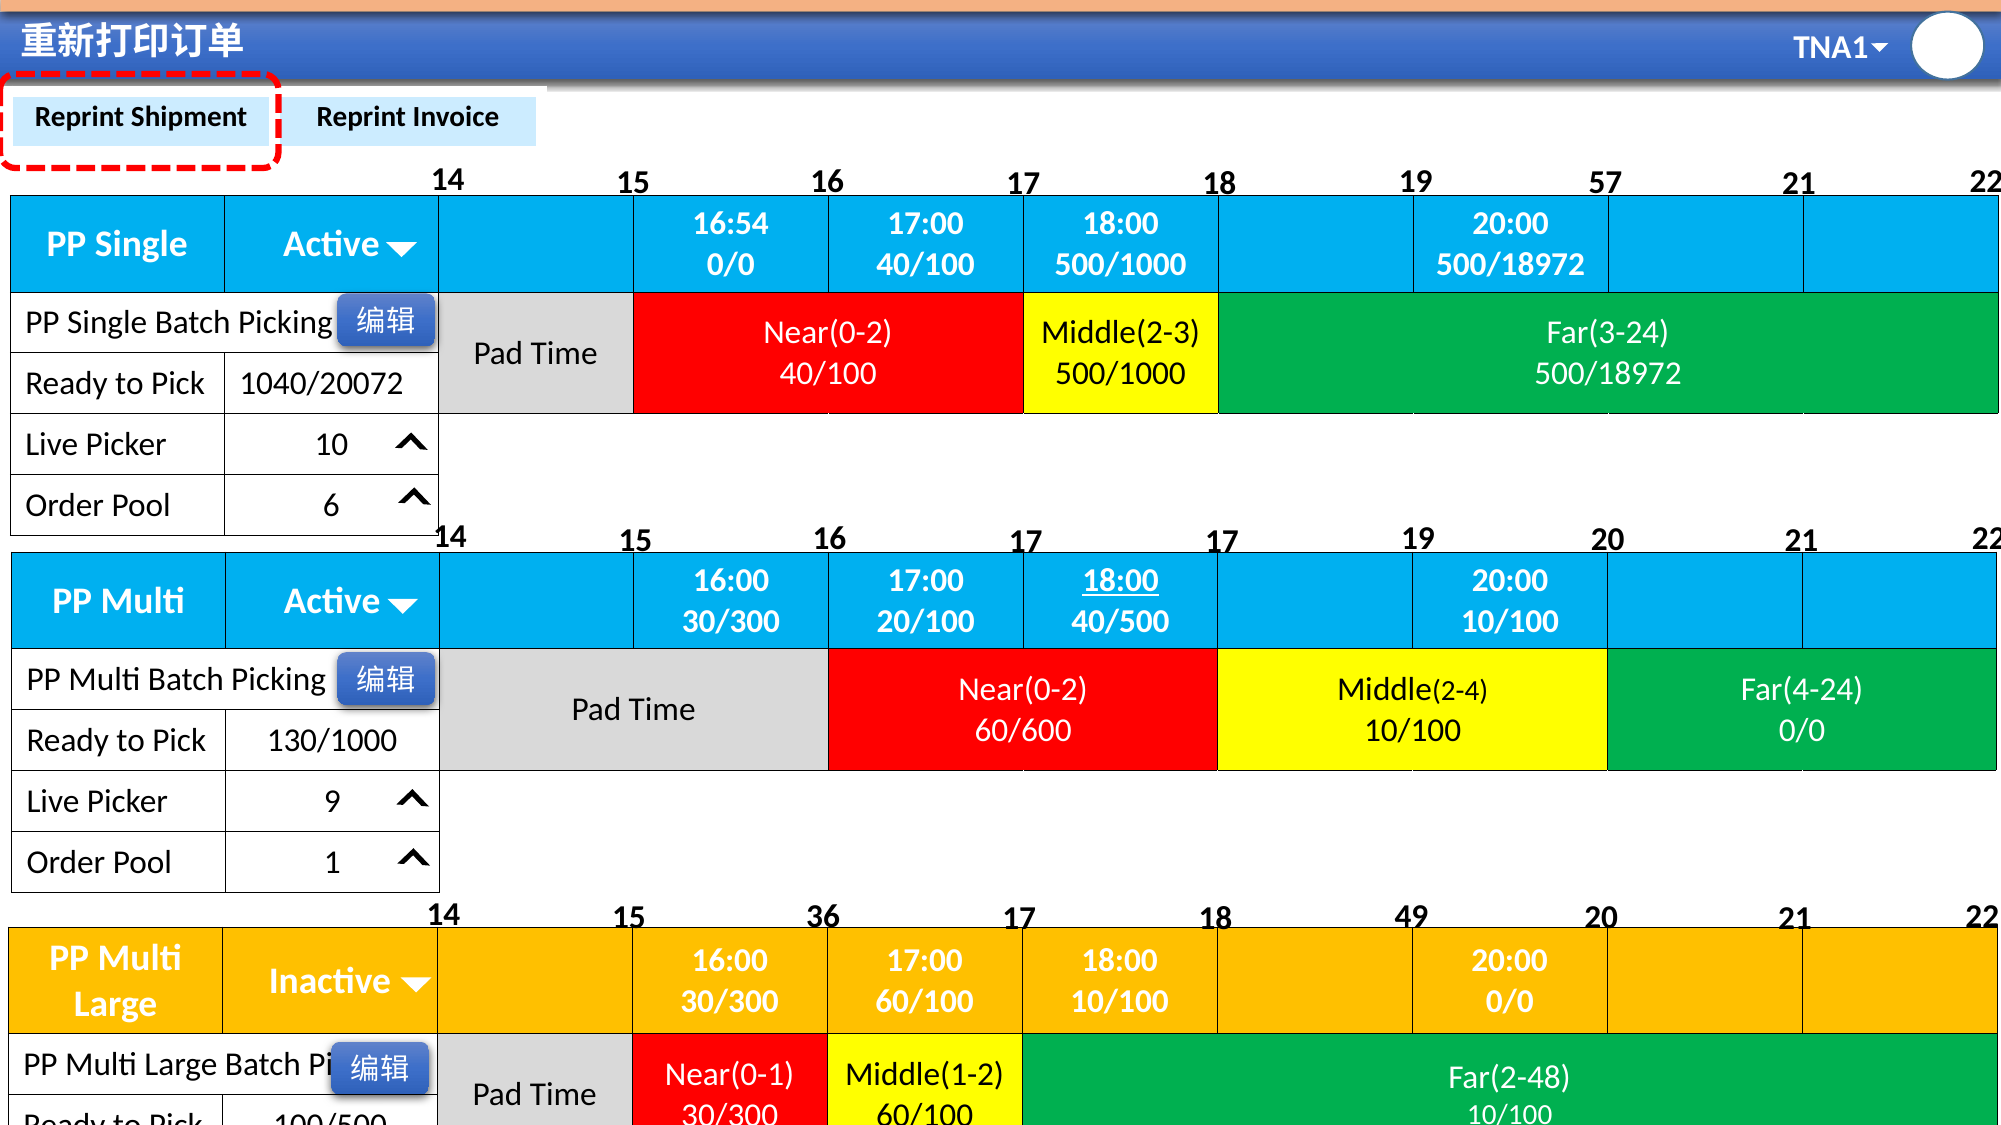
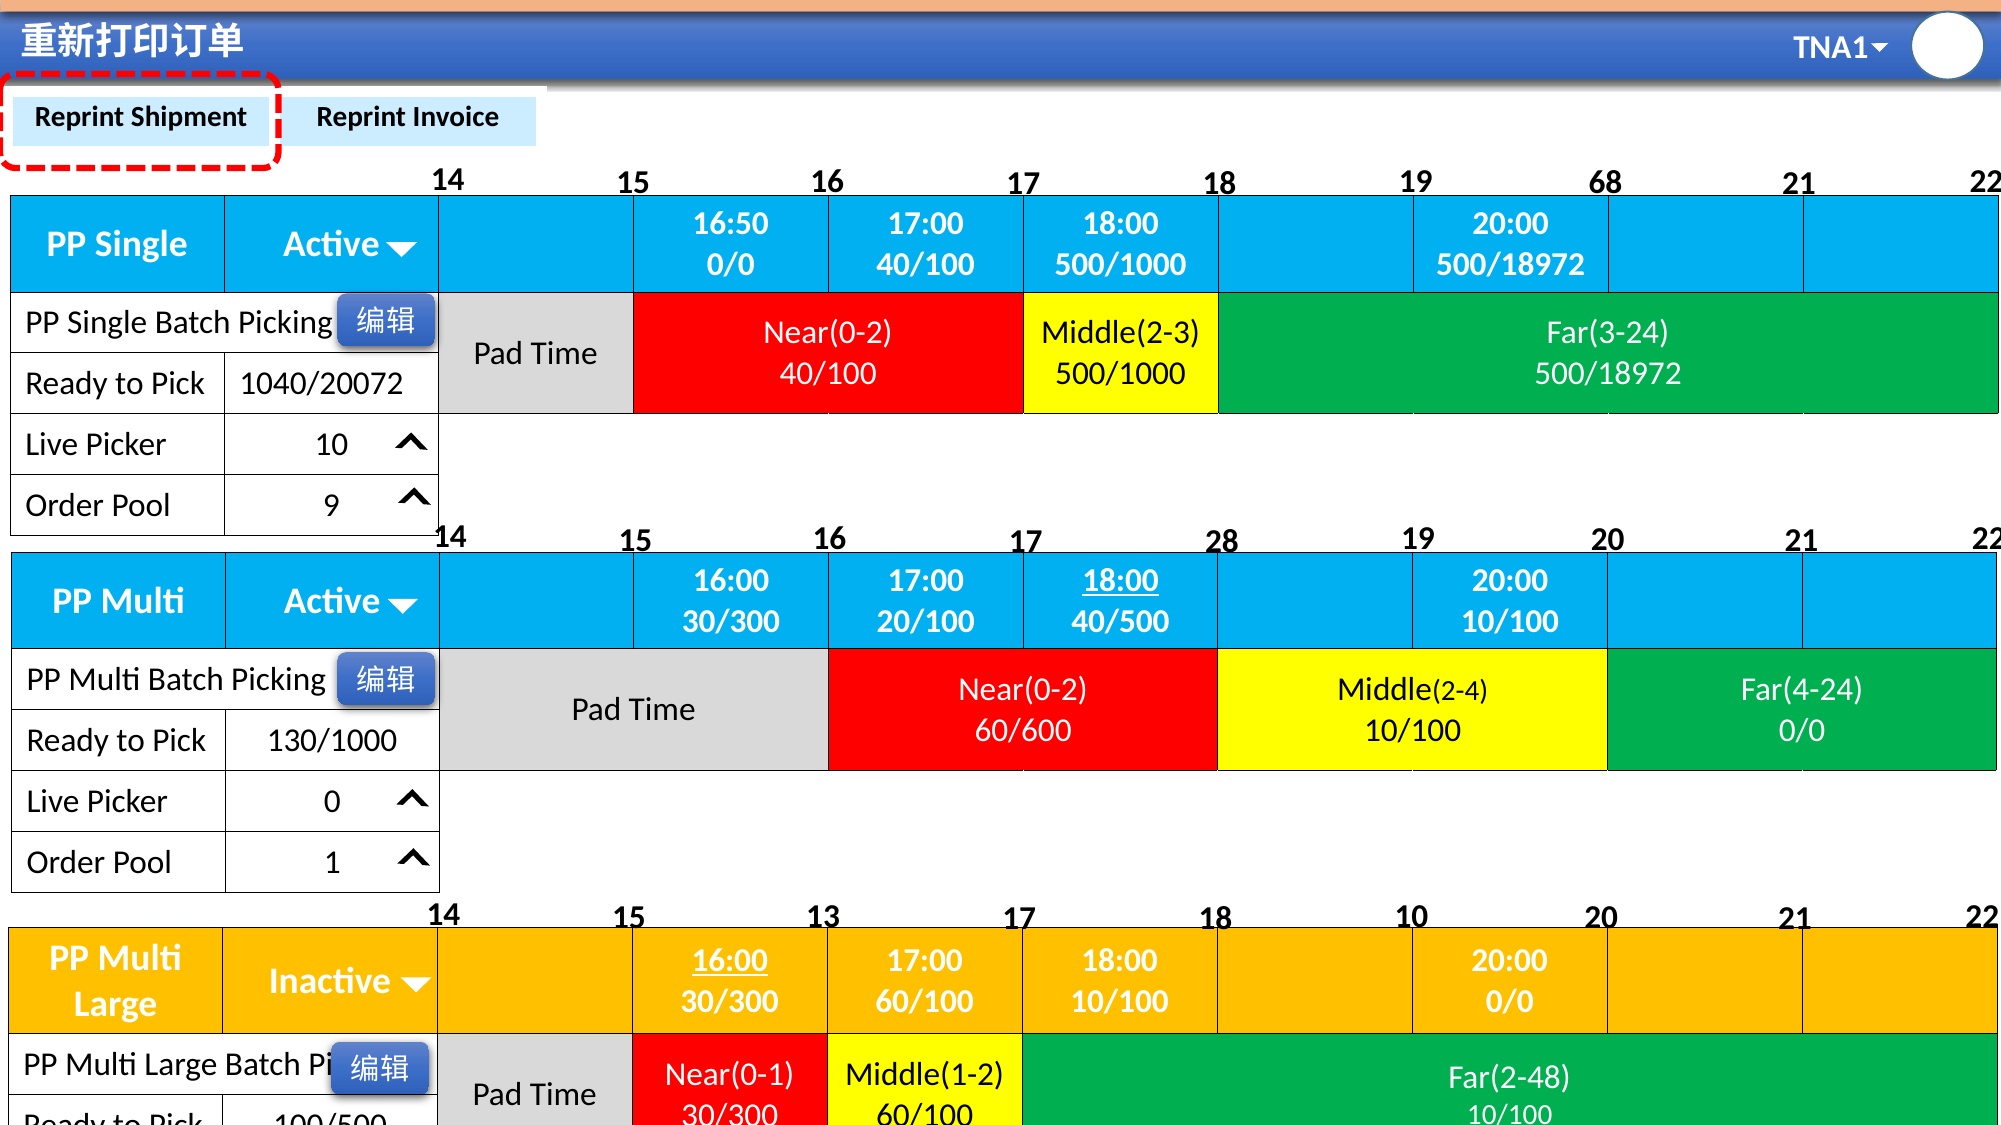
57: 57 -> 68 (1605, 183)
16:54: 16:54 -> 16:50 (731, 224)
6: 6 -> 9 (331, 506)
17 17: 17 -> 28 (1222, 541)
9: 9 -> 0 (332, 802)
36: 36 -> 13 (823, 917)
18 49: 49 -> 10 (1412, 917)
16:00 underline: none -> present (730, 961)
